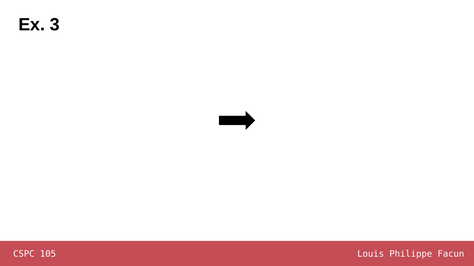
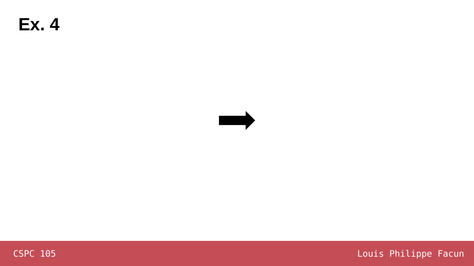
3: 3 -> 4 (55, 25)
